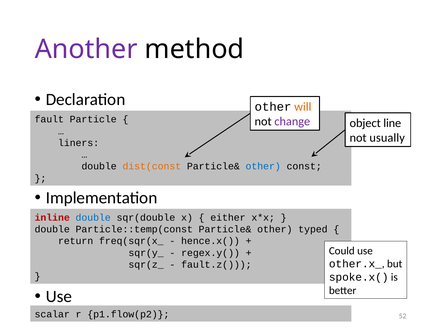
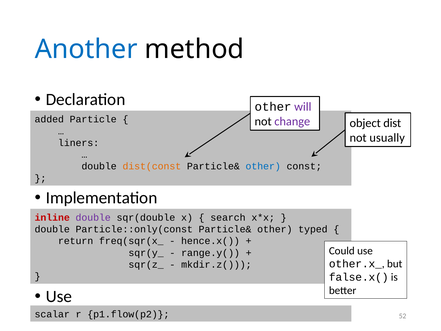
Another colour: purple -> blue (86, 49)
will colour: orange -> purple (303, 107)
fault: fault -> added (49, 119)
line: line -> dist (392, 123)
double colour: blue -> purple (93, 217)
either: either -> search (228, 217)
Particle::temp(const: Particle::temp(const -> Particle::only(const (134, 229)
regex.y(: regex.y( -> range.y( (211, 253)
fault.z(: fault.z( -> mkdir.z( (216, 264)
spoke.x(: spoke.x( -> false.x( (359, 277)
